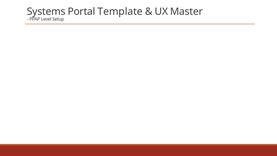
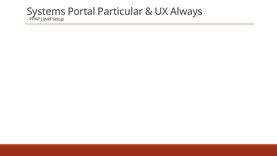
Template: Template -> Particular (120, 11)
Master: Master -> Always (186, 11)
